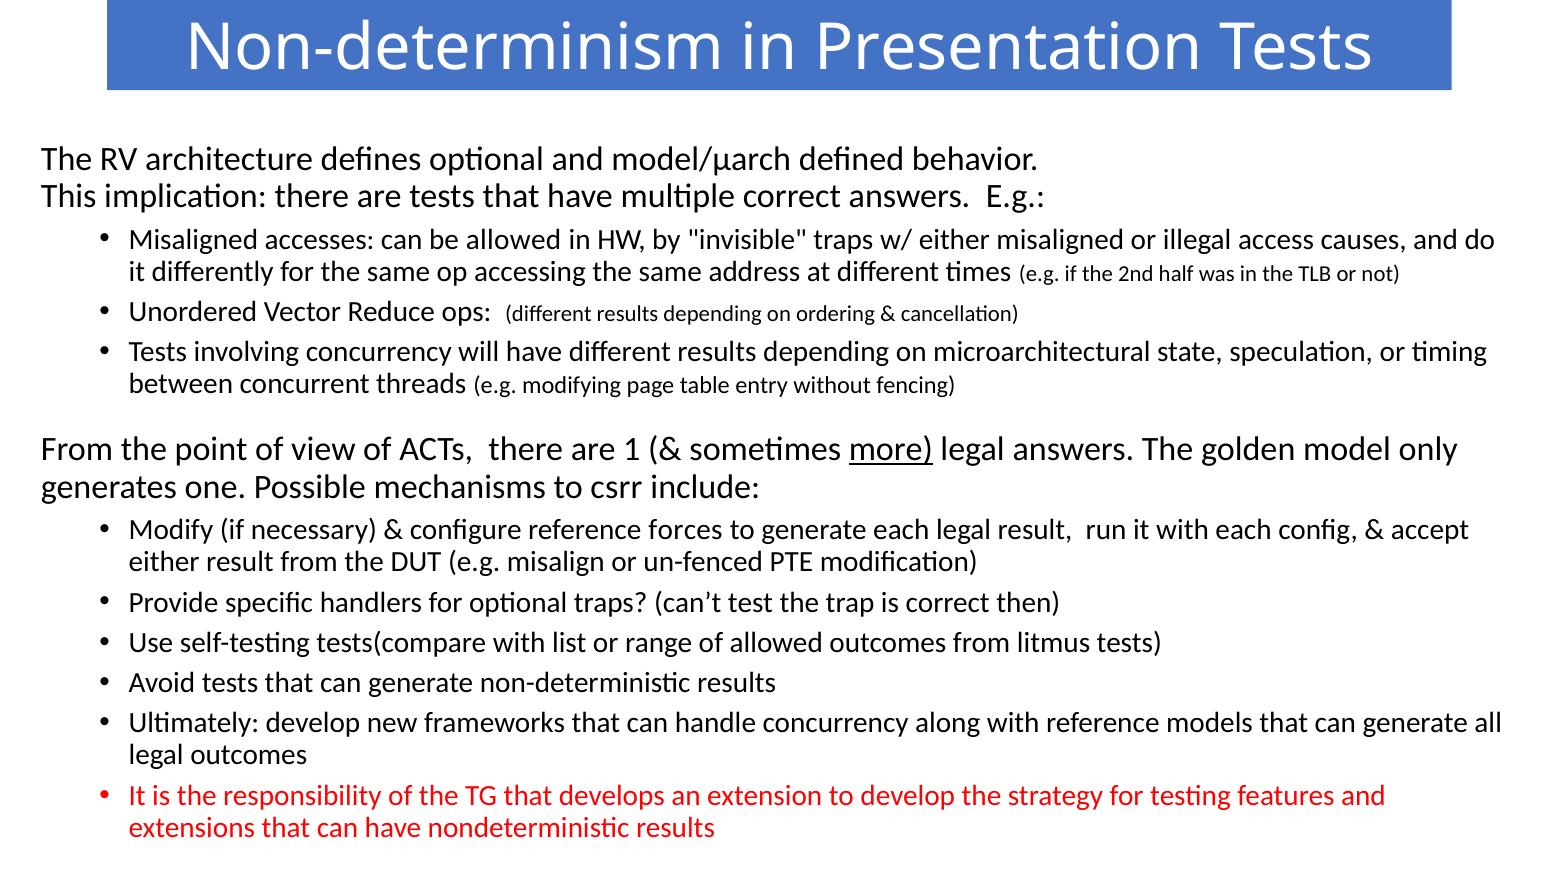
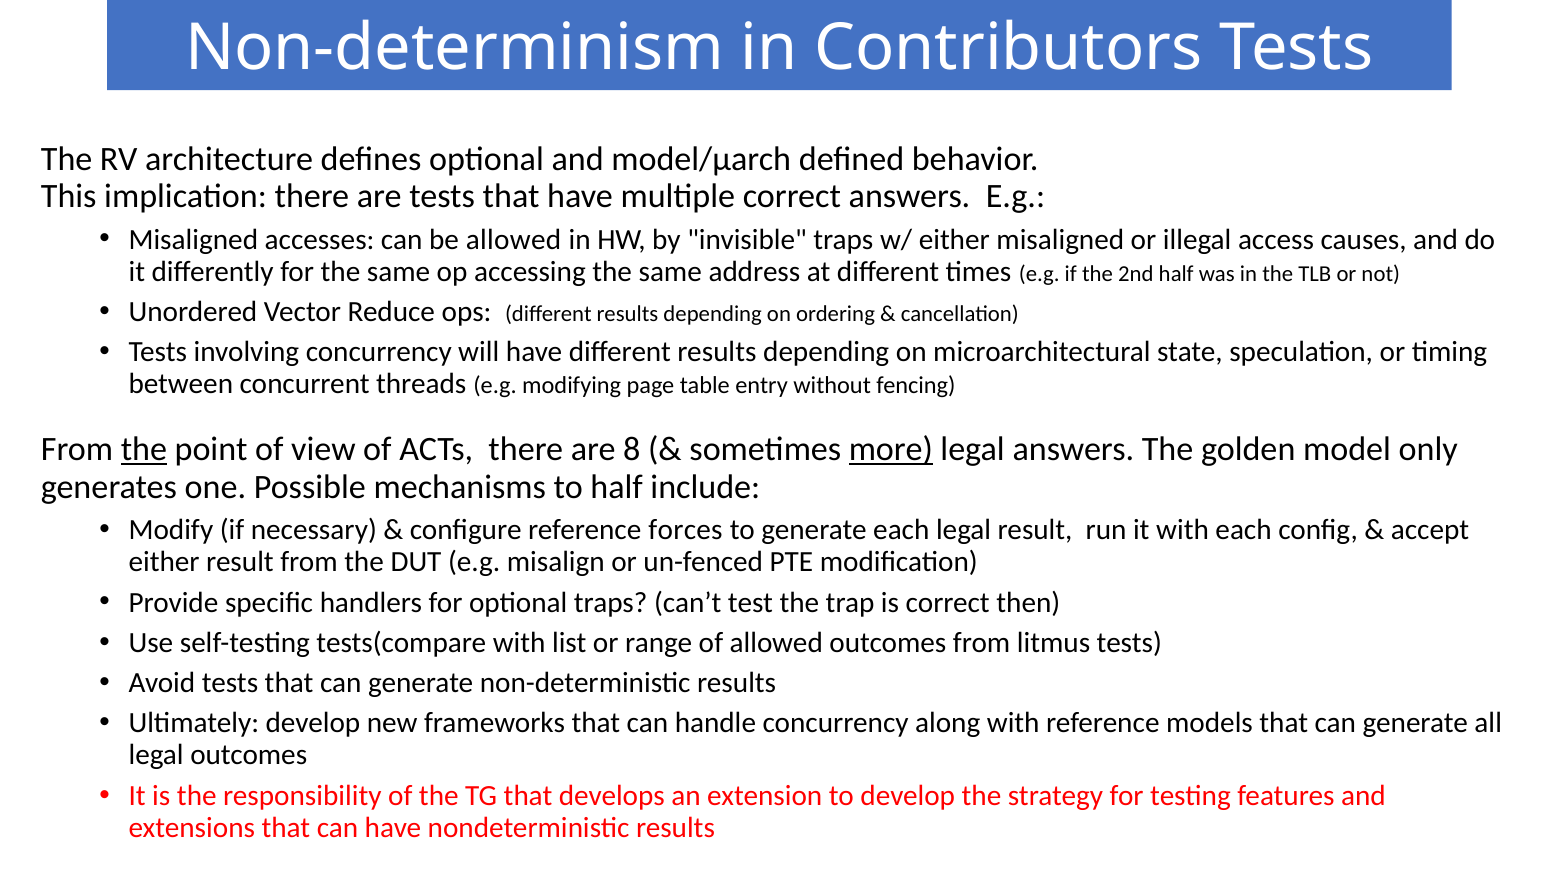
Presentation: Presentation -> Contributors (1009, 48)
the underline: none -> present (144, 450)
1: 1 -> 8 (632, 450)
to csrr: csrr -> half (617, 487)
